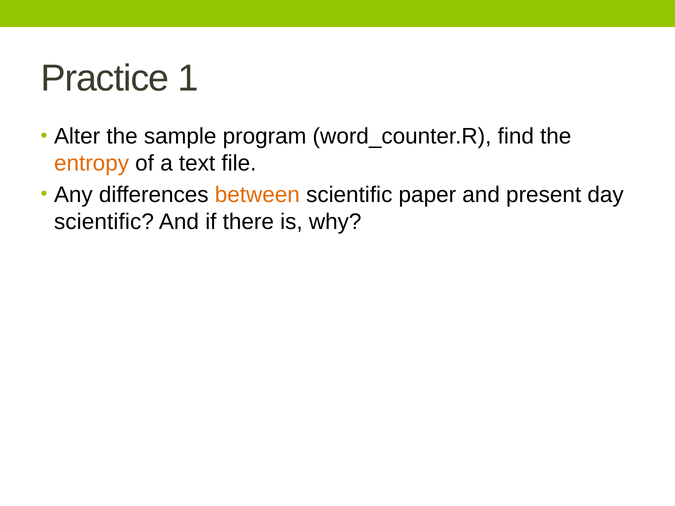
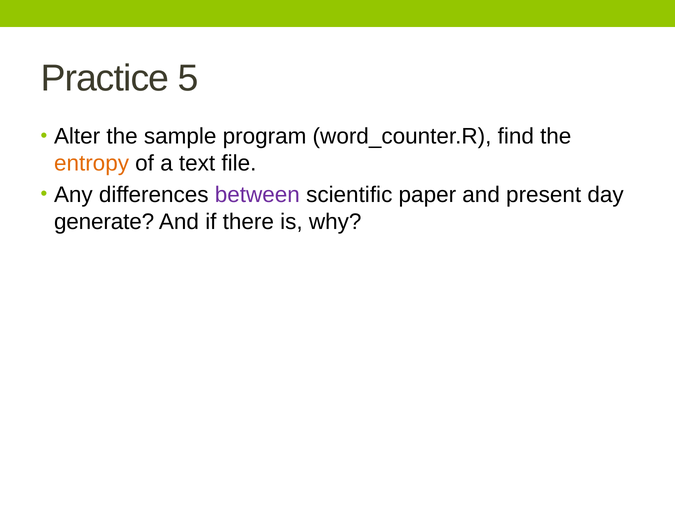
1: 1 -> 5 (188, 79)
between colour: orange -> purple (257, 195)
scientific: scientific -> generate (104, 222)
